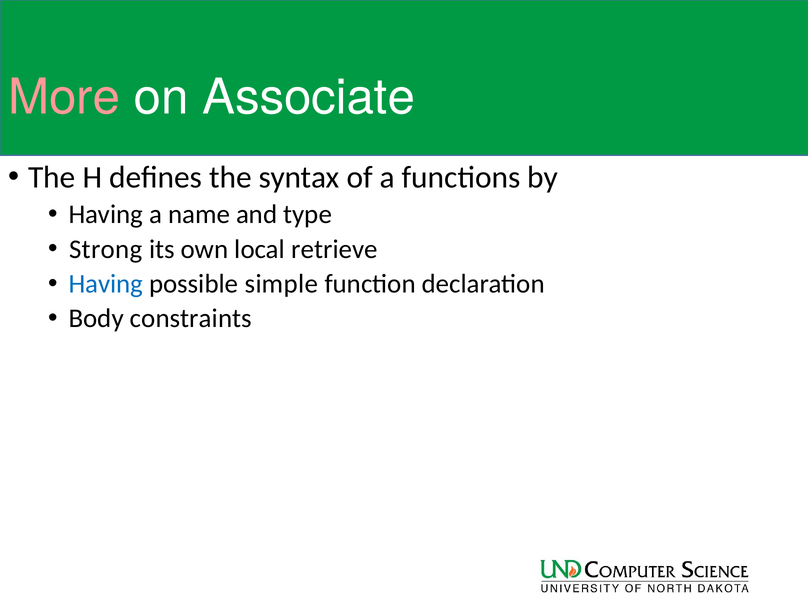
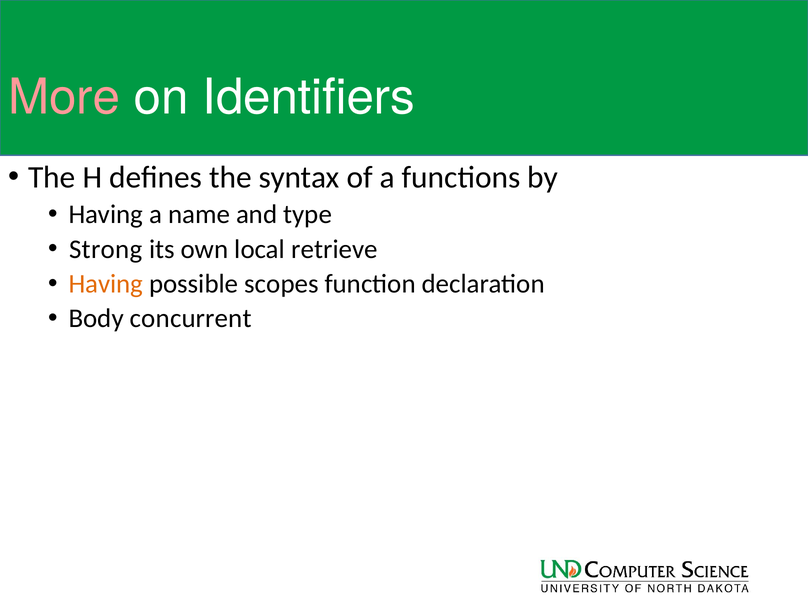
Associate: Associate -> Identifiers (309, 98)
Having colour: blue -> orange (106, 284)
simple: simple -> scopes (282, 284)
constraints: constraints -> concurrent (191, 319)
